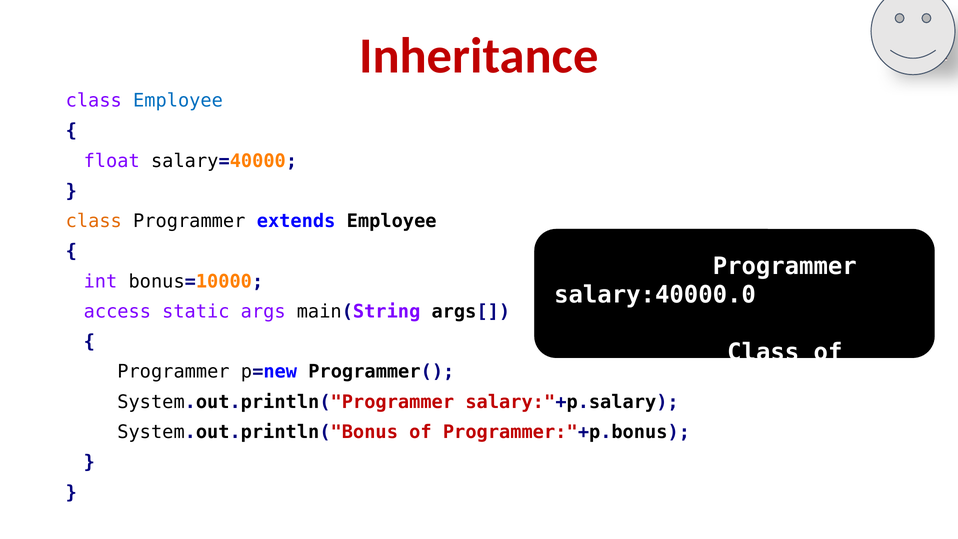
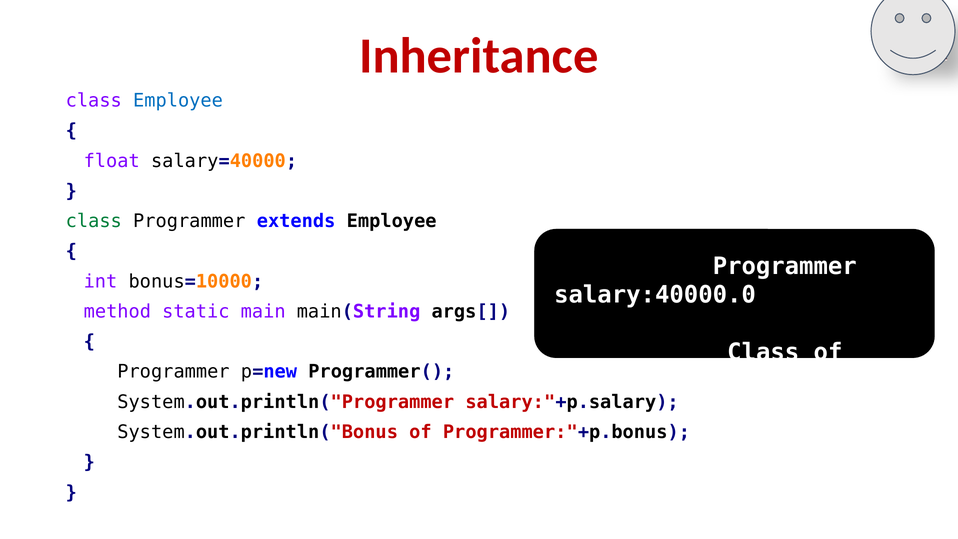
class colour: orange -> green (94, 221)
access: access -> method (117, 312)
args: args -> main (263, 312)
